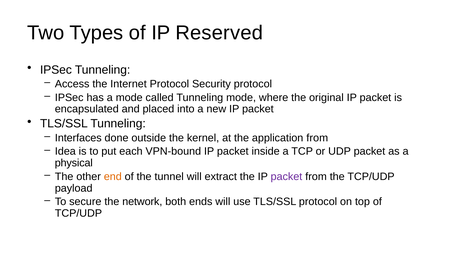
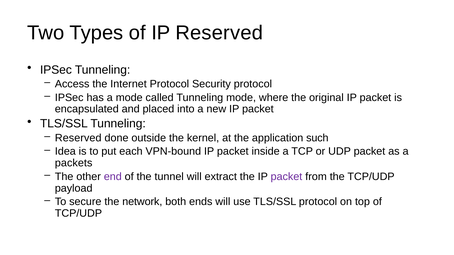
Interfaces: Interfaces -> Reserved (78, 138)
application from: from -> such (317, 138)
physical: physical -> packets (74, 163)
end colour: orange -> purple (113, 177)
